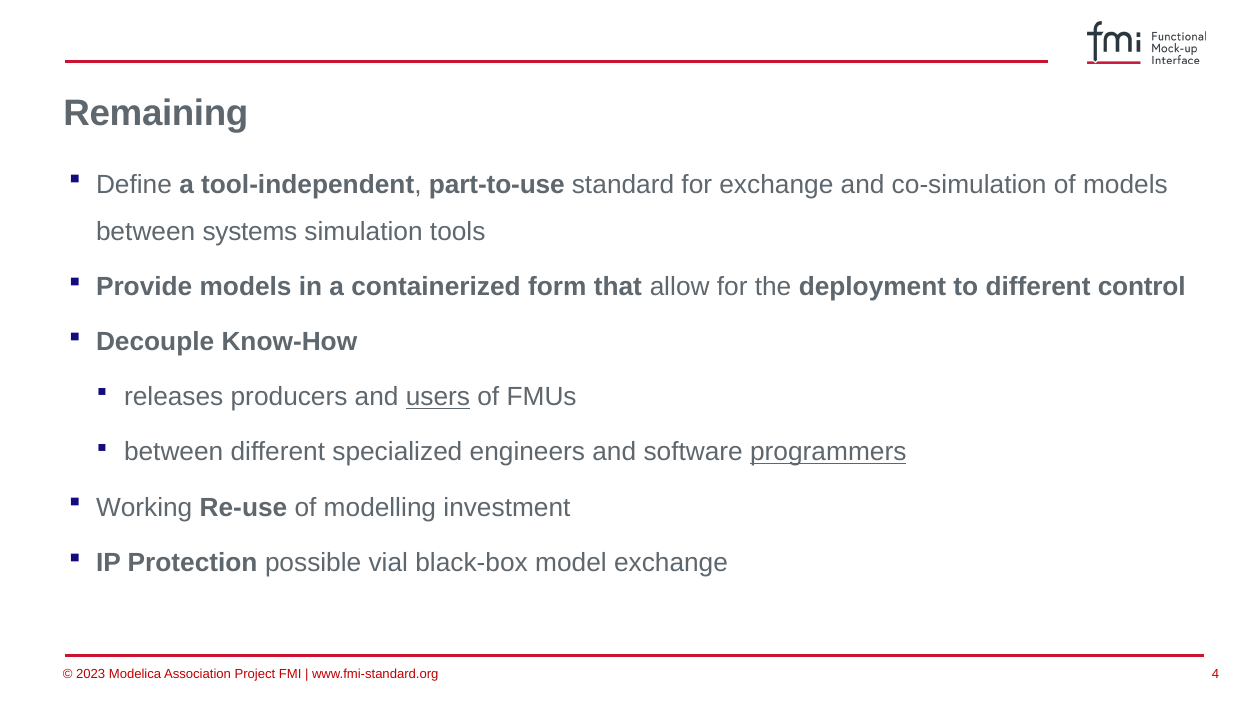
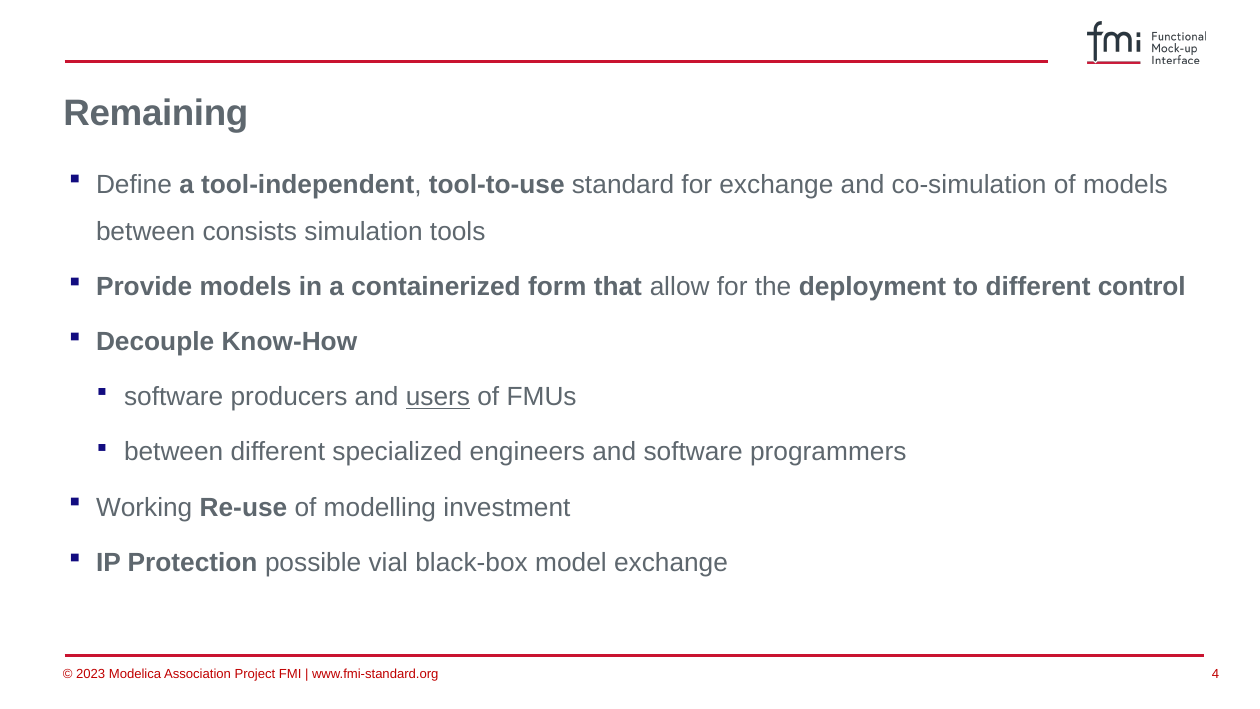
part-to-use: part-to-use -> tool-to-use (497, 184)
systems: systems -> consists (250, 232)
releases: releases -> software (174, 397)
programmers underline: present -> none (828, 452)
